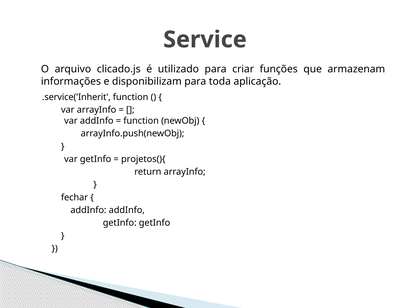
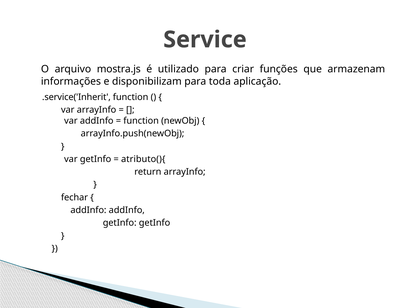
clicado.js: clicado.js -> mostra.js (119, 69)
projetos(){: projetos(){ -> atributo(){ (143, 159)
